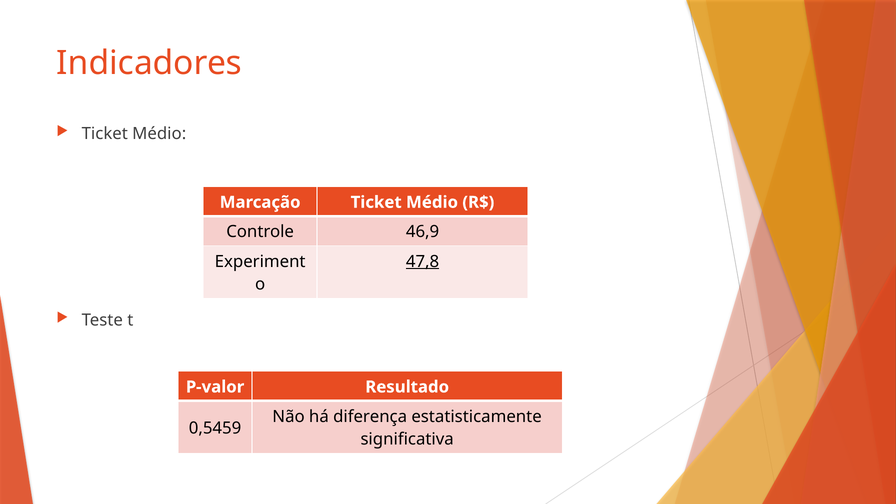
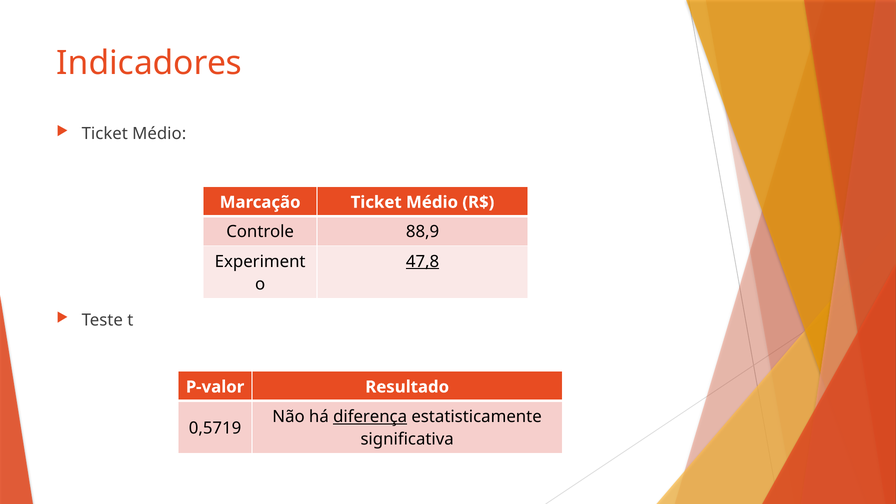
46,9: 46,9 -> 88,9 (423, 232)
diferença underline: none -> present (370, 417)
0,5459: 0,5459 -> 0,5719 (215, 428)
